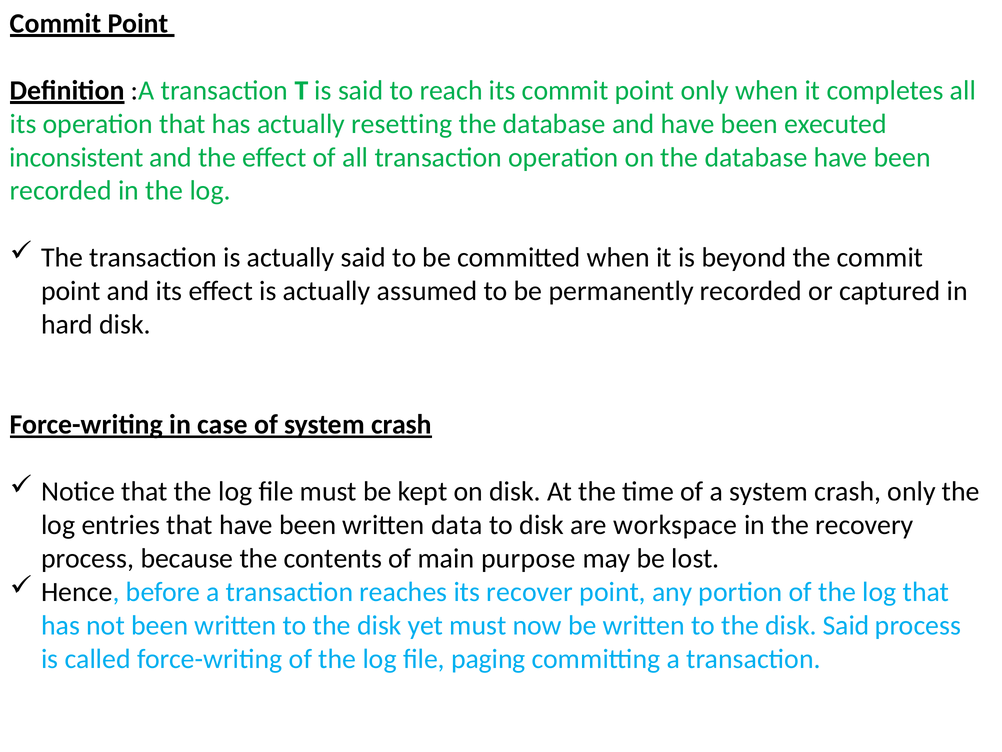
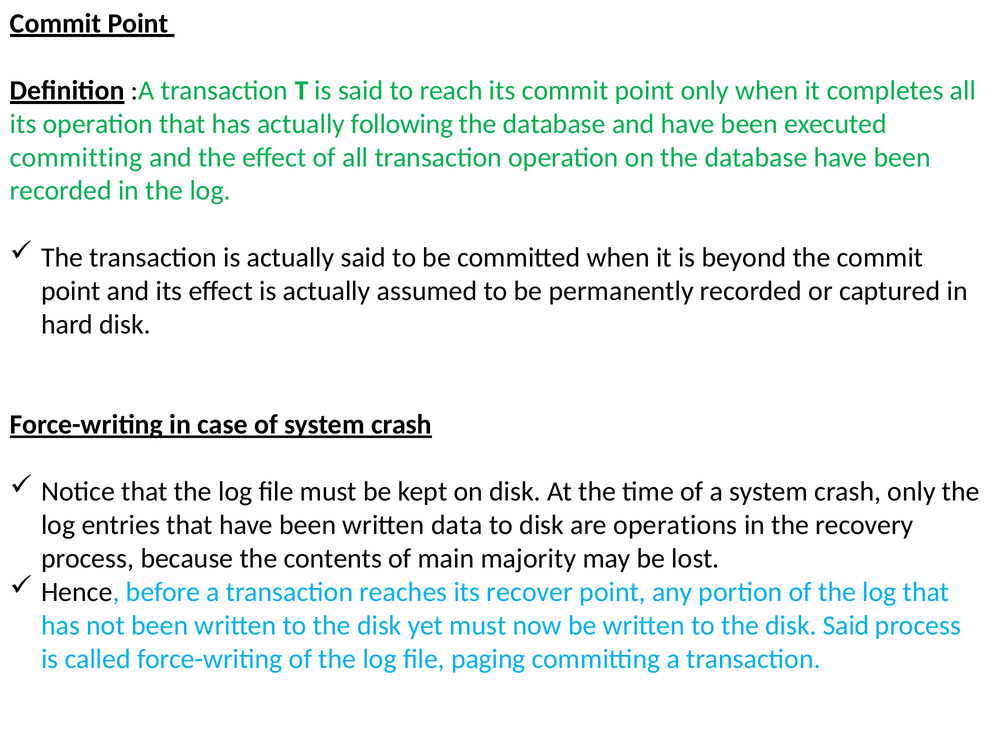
resetting: resetting -> following (402, 124)
inconsistent: inconsistent -> committing (76, 157)
workspace: workspace -> operations (675, 525)
purpose: purpose -> majority (528, 558)
